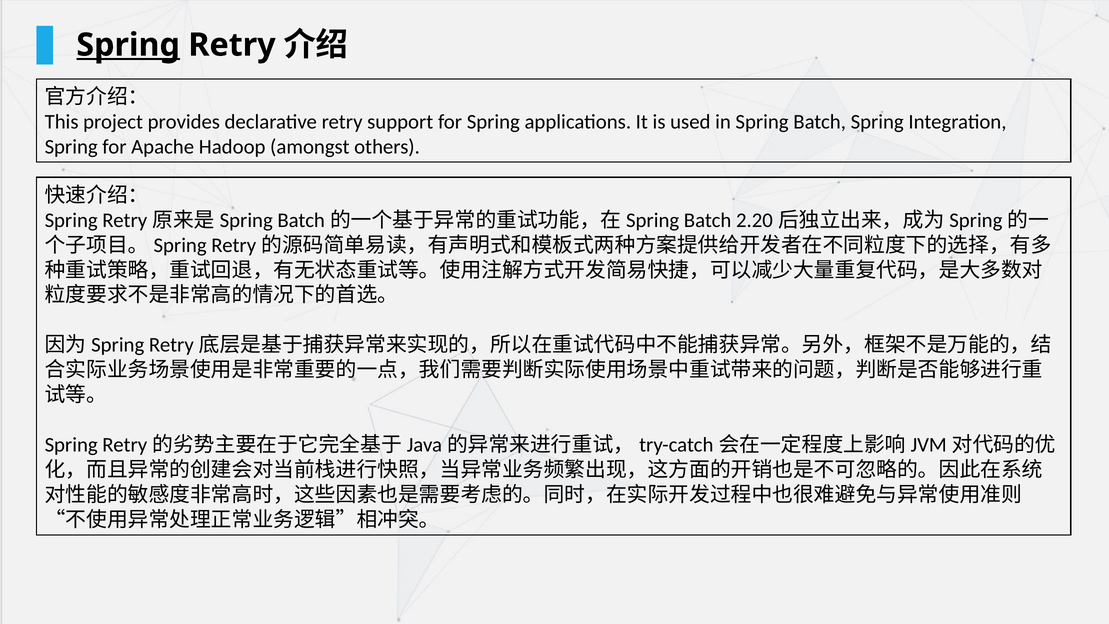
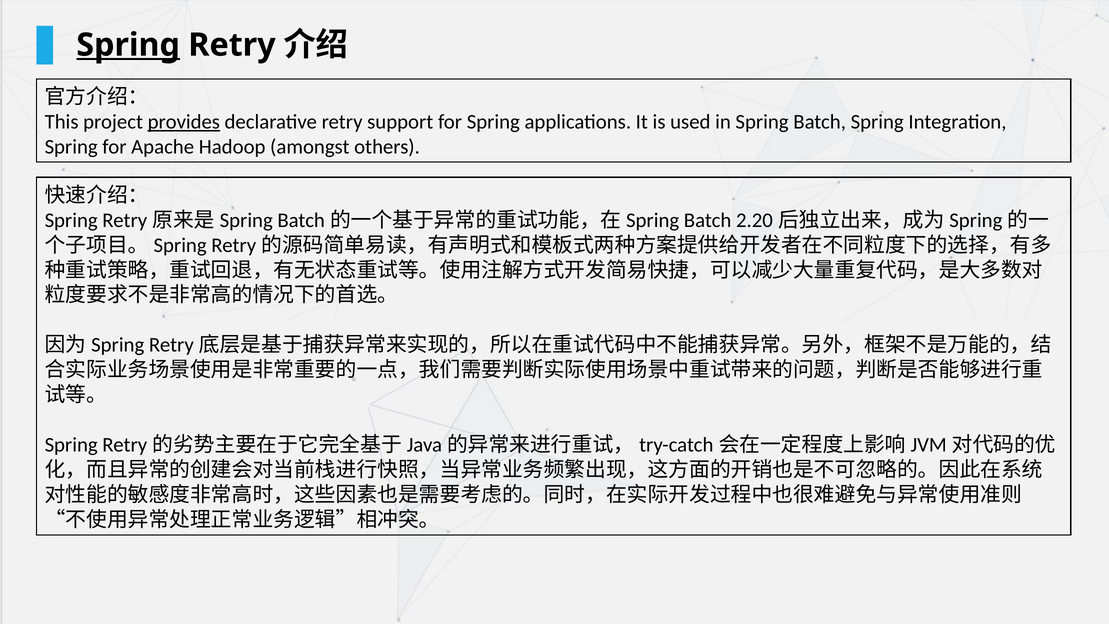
provides underline: none -> present (184, 122)
